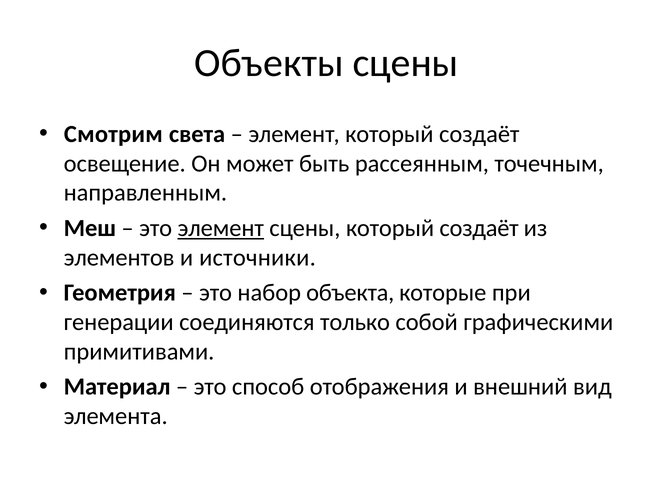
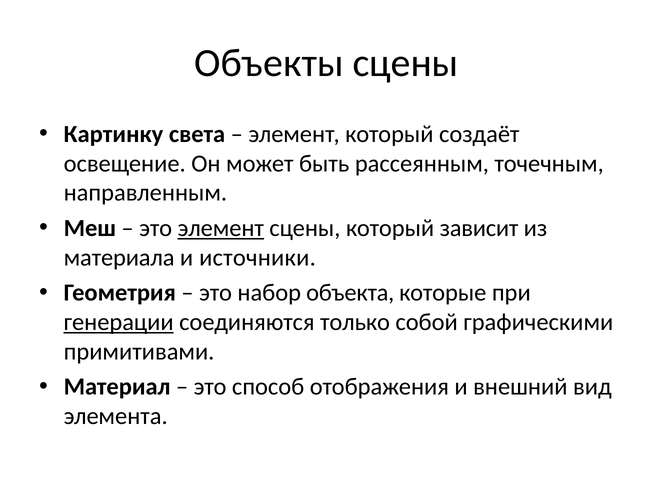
Смотрим: Смотрим -> Картинку (113, 134)
сцены который создаёт: создаёт -> зависит (479, 228)
элементов: элементов -> материала (119, 257)
генерации underline: none -> present (119, 322)
